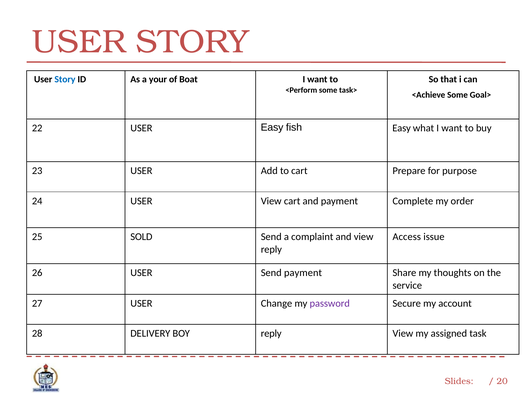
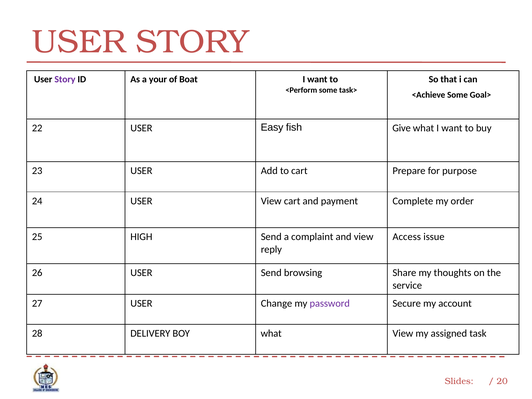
Story colour: blue -> purple (65, 79)
fish Easy: Easy -> Give (402, 128)
SOLD: SOLD -> HIGH (141, 237)
Send payment: payment -> browsing (303, 273)
BOY reply: reply -> what (271, 333)
